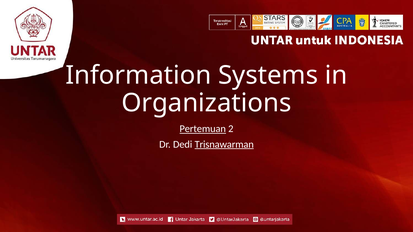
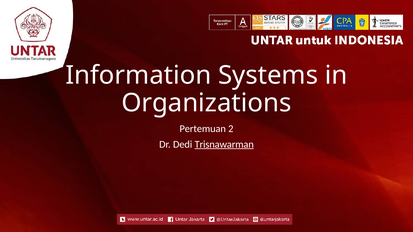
Pertemuan underline: present -> none (203, 129)
